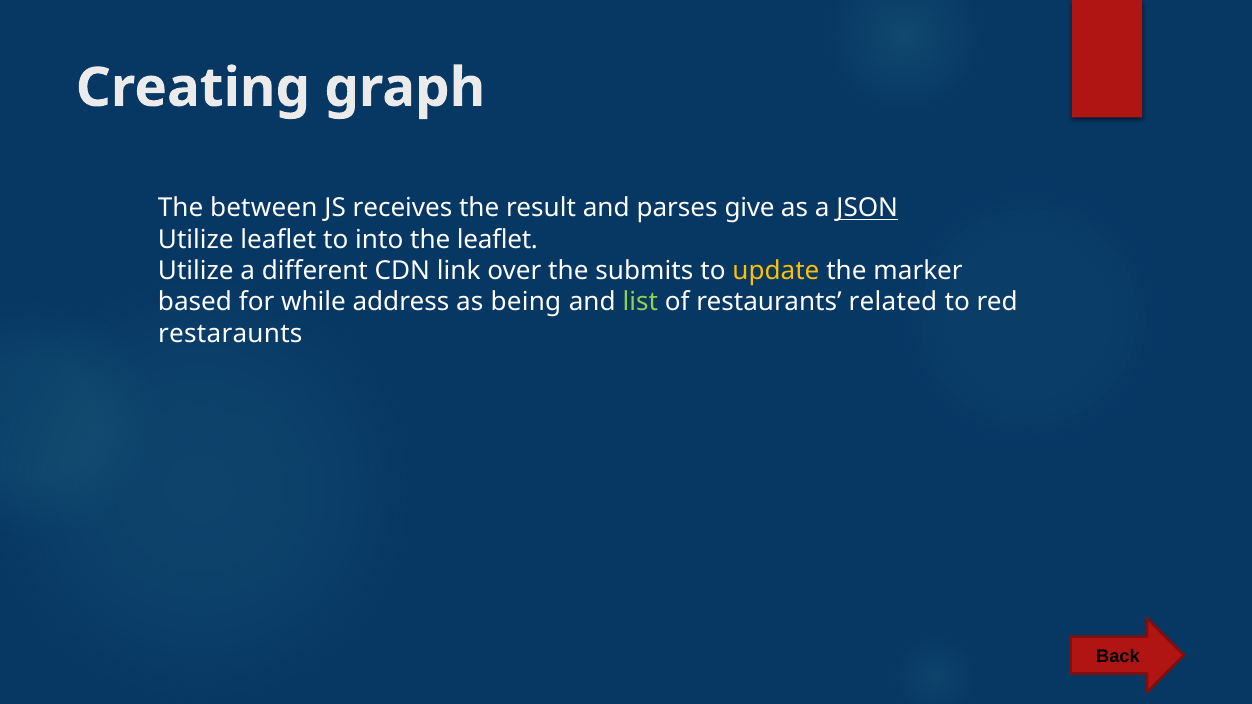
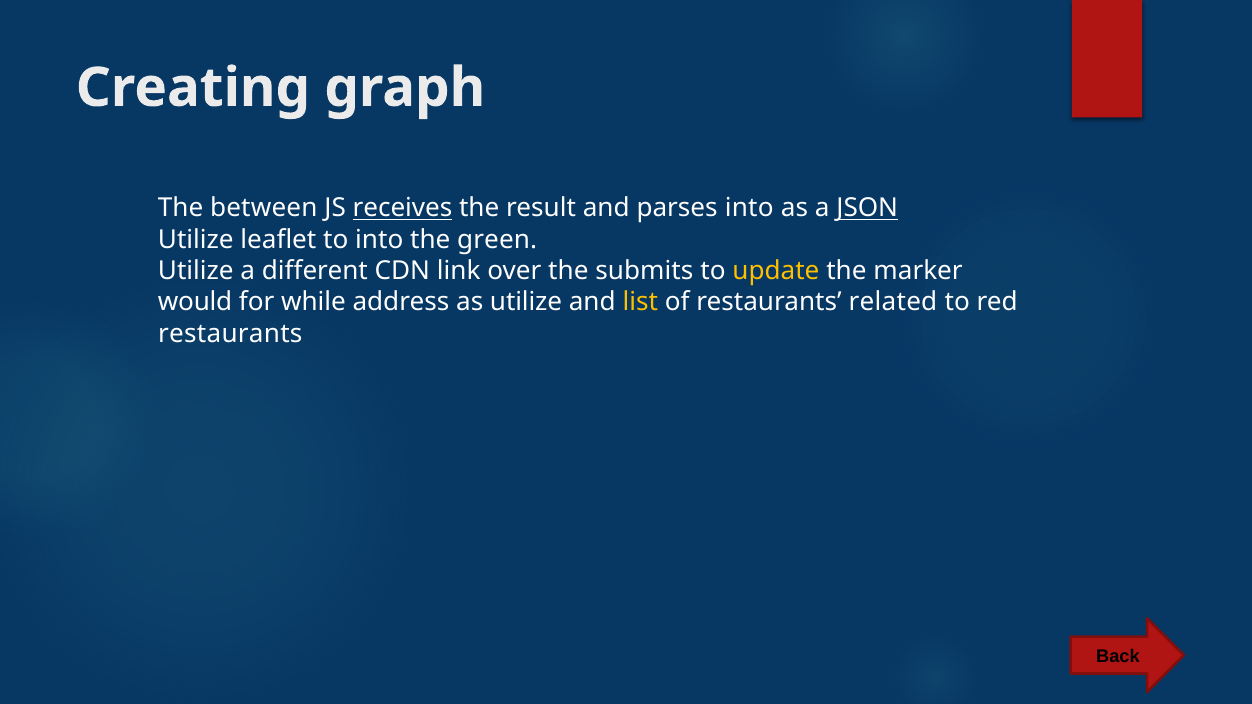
receives underline: none -> present (402, 208)
parses give: give -> into (749, 208)
the leaflet: leaflet -> green (497, 240)
based: based -> would (195, 302)
being: being -> utilize (526, 302)
list colour: light green -> yellow (640, 302)
restaraunts: restaraunts -> restaurants (230, 334)
